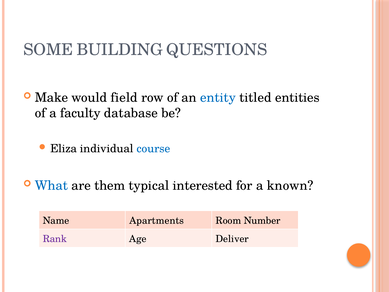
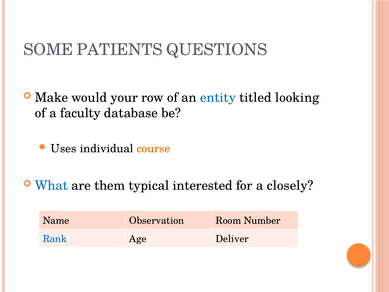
BUILDING: BUILDING -> PATIENTS (120, 50)
field: field -> your (124, 97)
entities: entities -> looking (297, 97)
Eliza: Eliza -> Uses (64, 149)
course colour: blue -> orange (153, 149)
known: known -> closely (290, 185)
Apartments: Apartments -> Observation (157, 220)
Rank colour: purple -> blue (55, 239)
